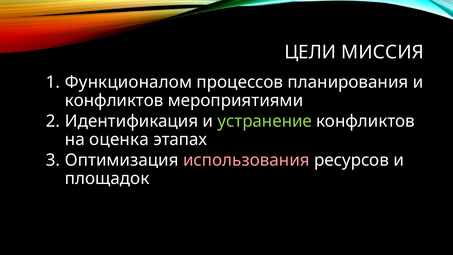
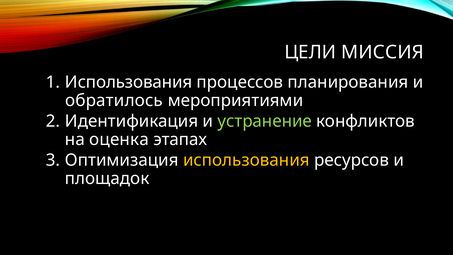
Функционалом: Функционалом -> Использования (129, 82)
конфликтов: конфликтов -> обратилось (114, 100)
использования colour: pink -> yellow (246, 160)
